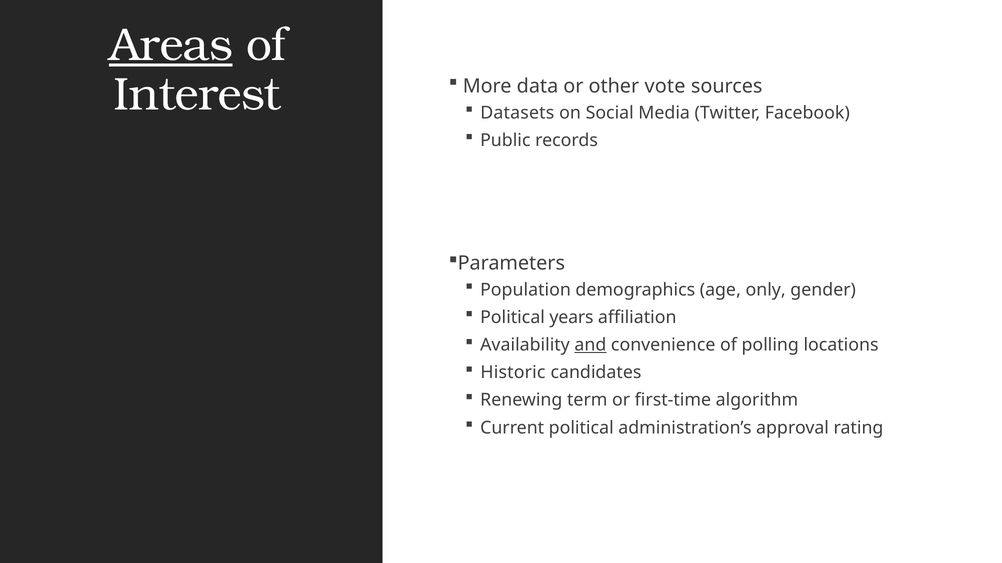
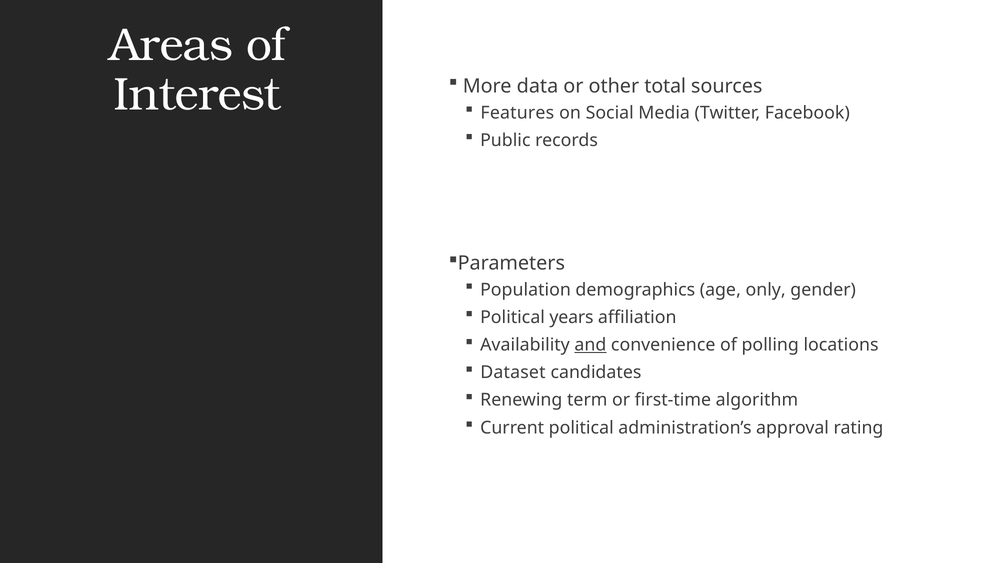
Areas underline: present -> none (171, 45)
vote: vote -> total (665, 86)
Datasets: Datasets -> Features (517, 113)
Historic: Historic -> Dataset (513, 373)
